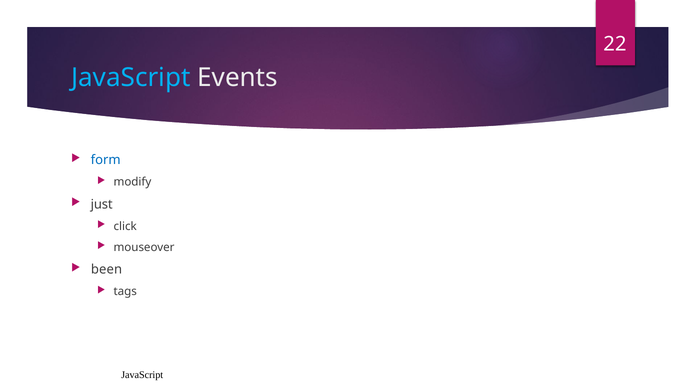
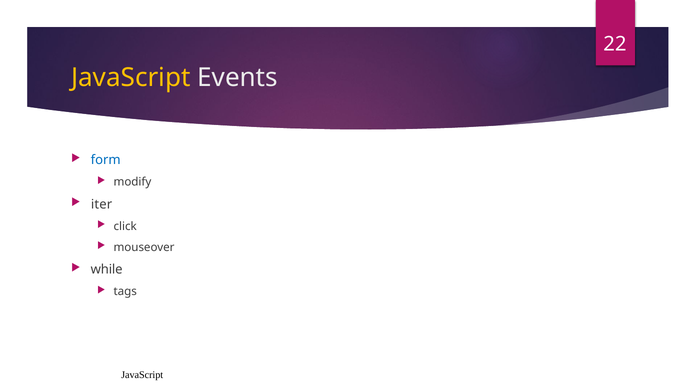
JavaScript colour: light blue -> yellow (131, 78)
just: just -> iter (102, 204)
been: been -> while (107, 269)
